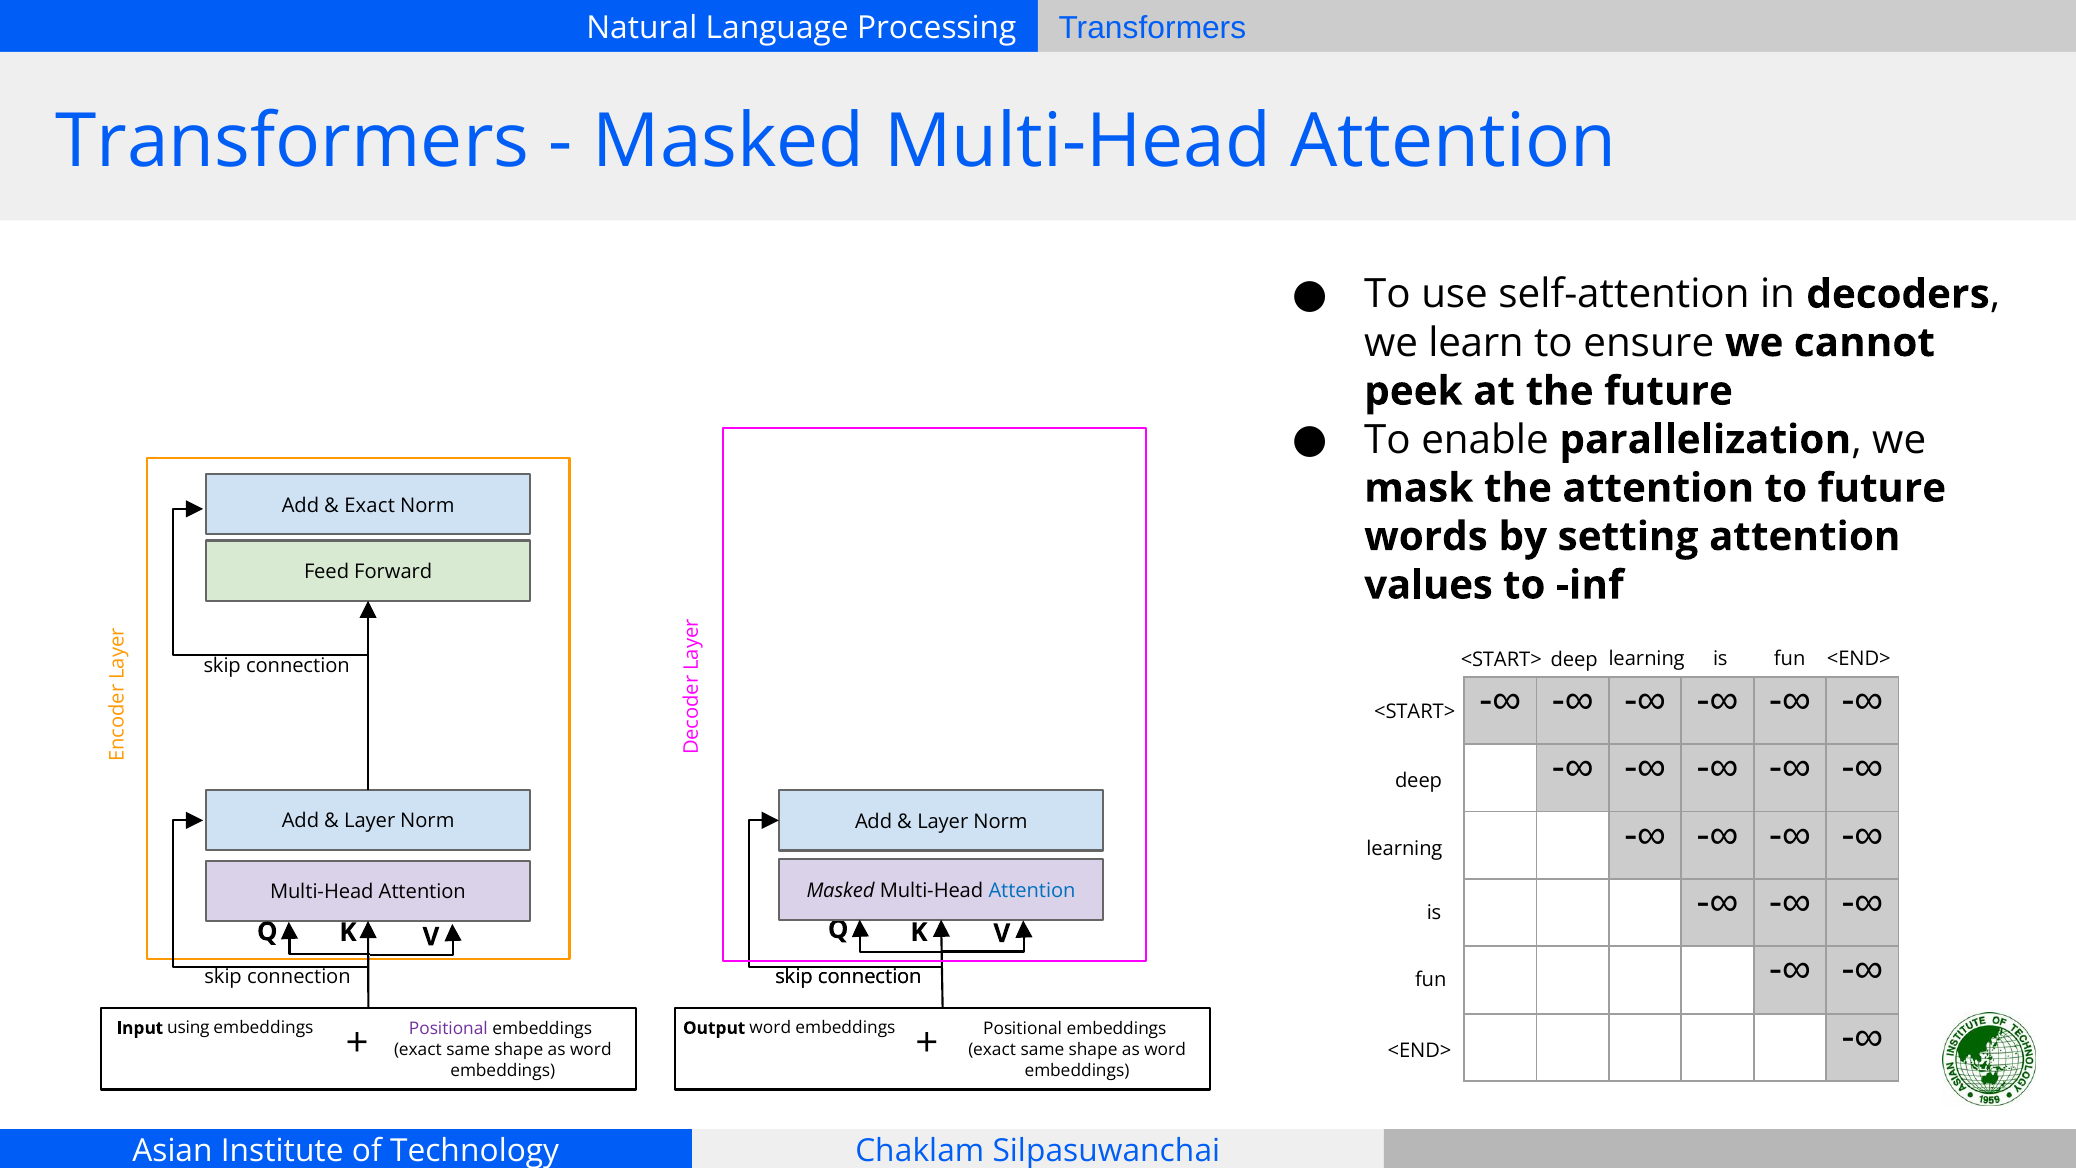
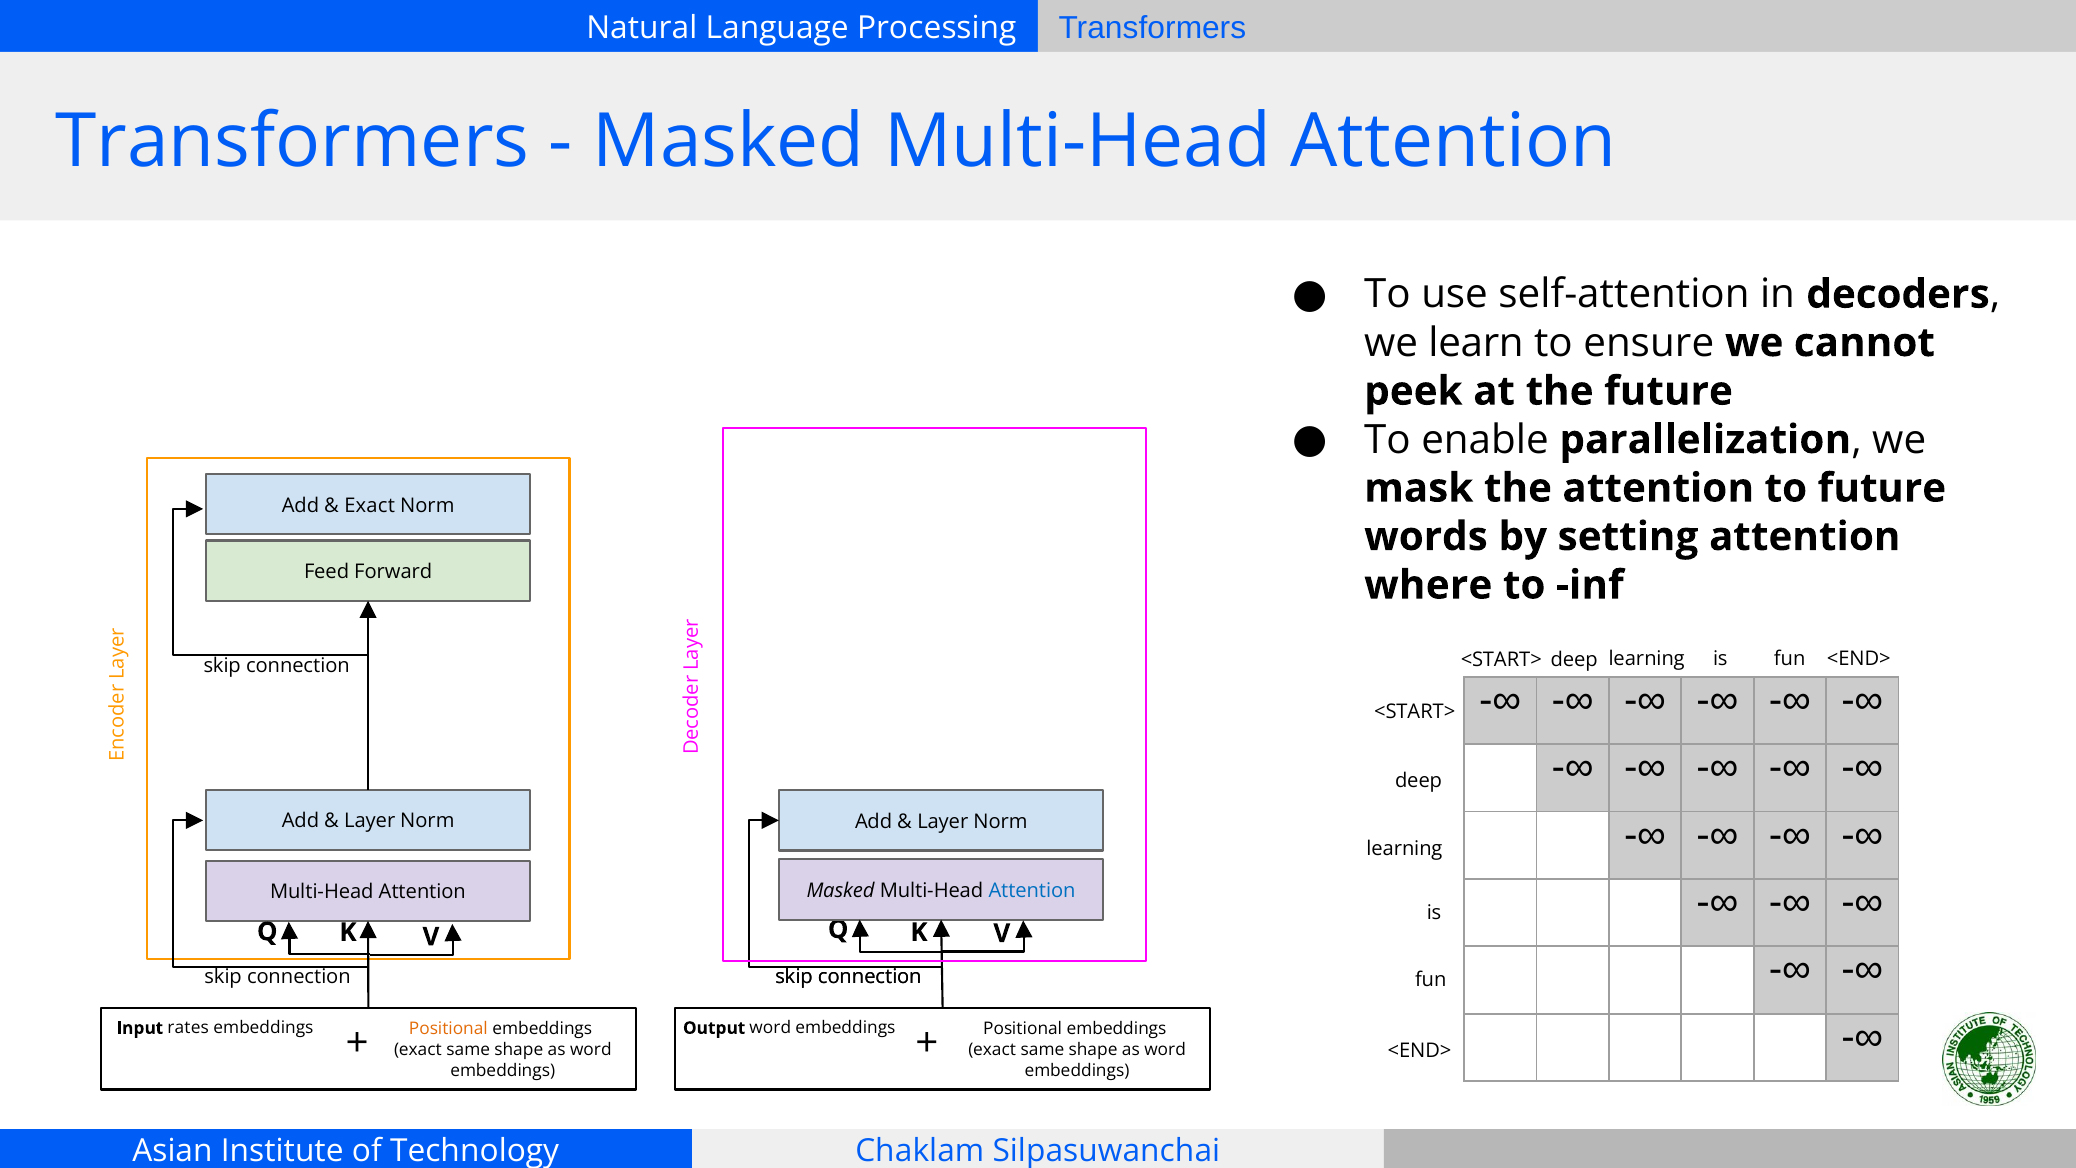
values: values -> where (1428, 585)
using: using -> rates (188, 1028)
Positional colour: purple -> orange (448, 1029)
